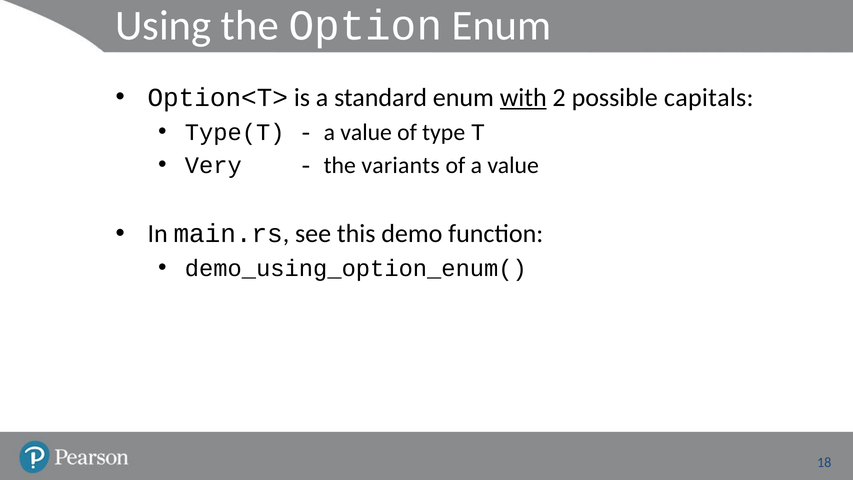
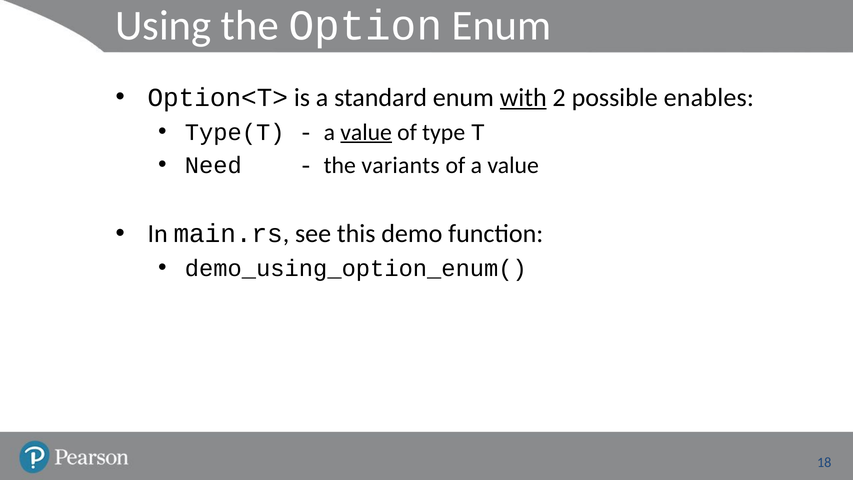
capitals: capitals -> enables (709, 98)
value underline: none -> present (366, 132)
Very: Very -> Need (213, 165)
